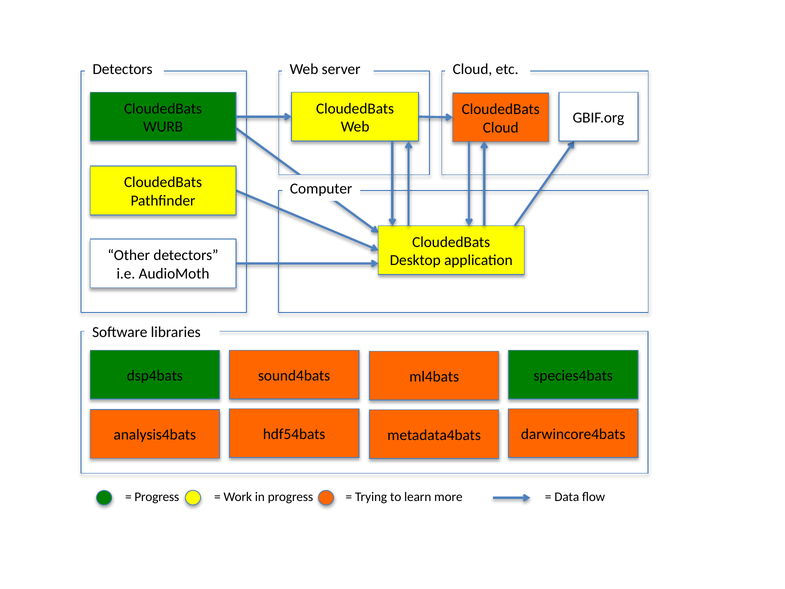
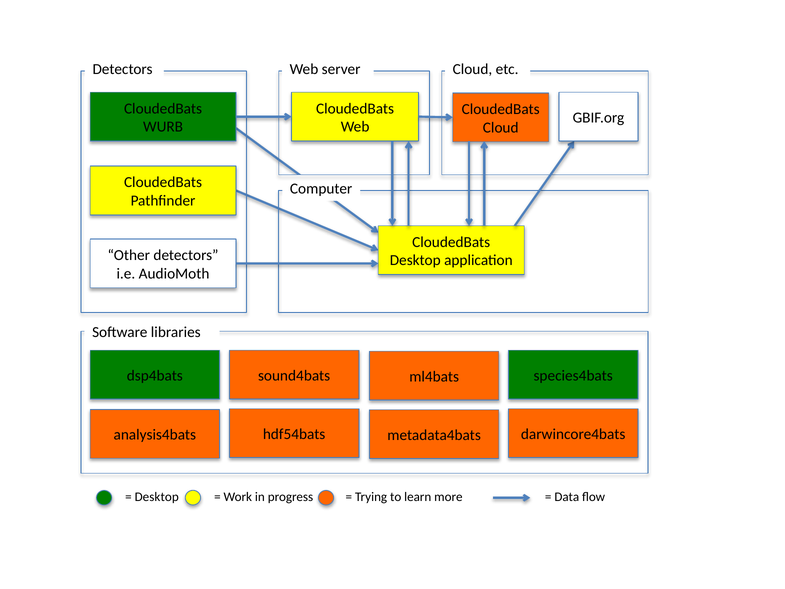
Progress: Progress -> Desktop (157, 497)
